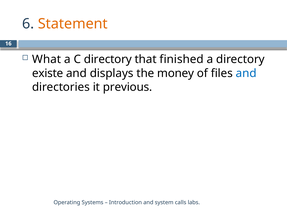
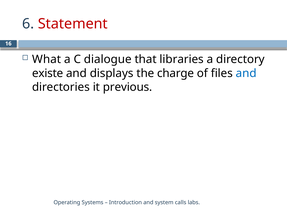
Statement colour: orange -> red (73, 24)
C directory: directory -> dialogue (108, 59)
finished: finished -> libraries (182, 59)
money: money -> charge (176, 73)
